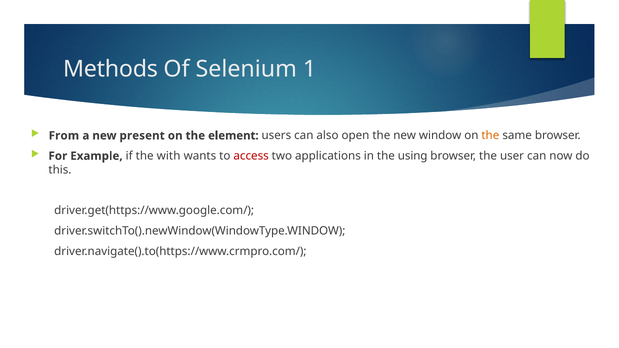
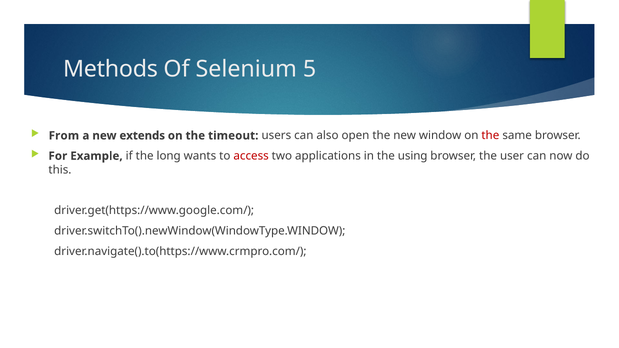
1: 1 -> 5 (310, 69)
present: present -> extends (142, 136)
element: element -> timeout (233, 136)
the colour: orange -> red (490, 136)
with: with -> long (169, 156)
